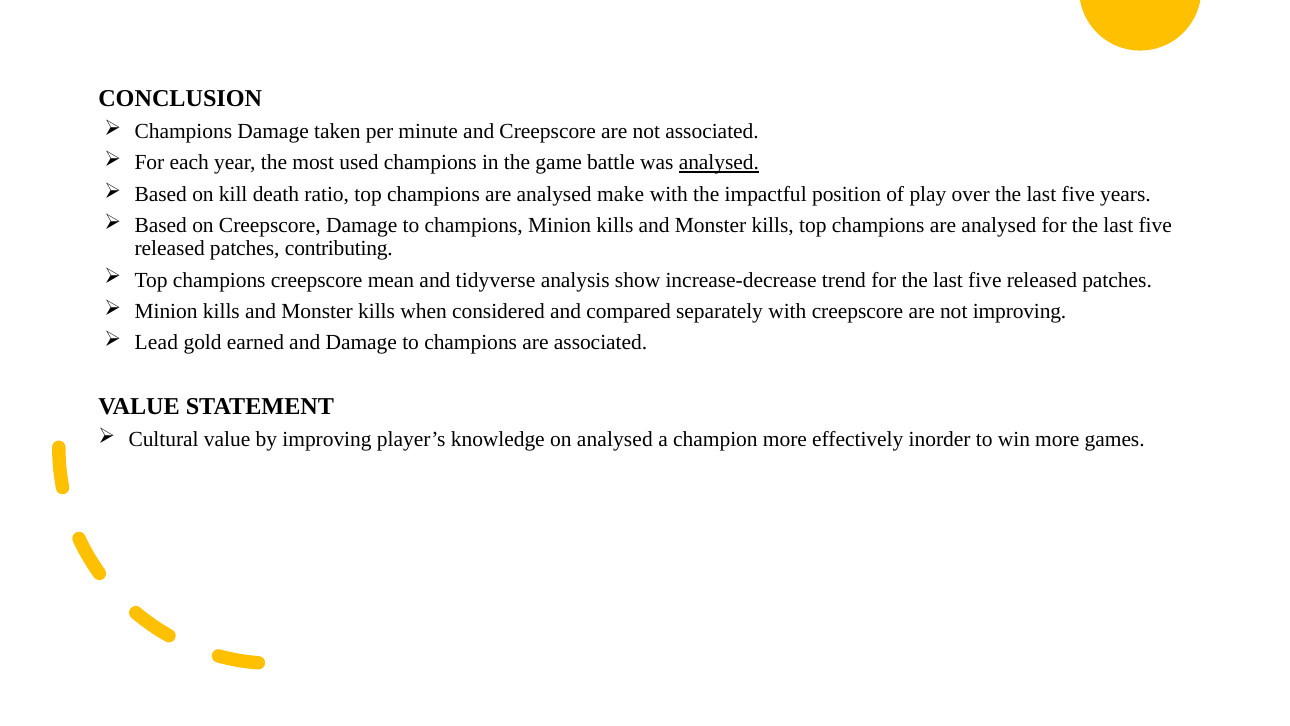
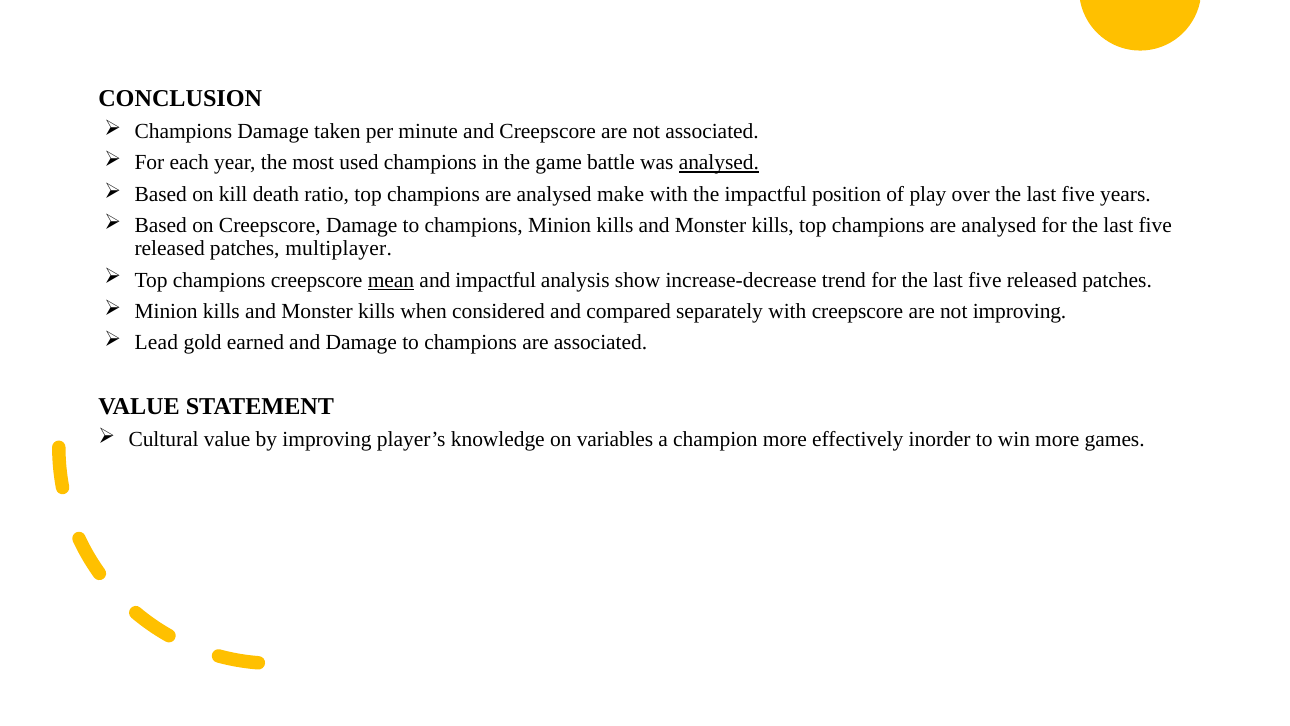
contributing: contributing -> multiplayer (339, 249)
mean underline: none -> present (391, 280)
and tidyverse: tidyverse -> impactful (496, 280)
on analysed: analysed -> variables (615, 439)
